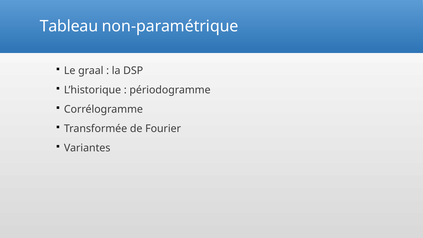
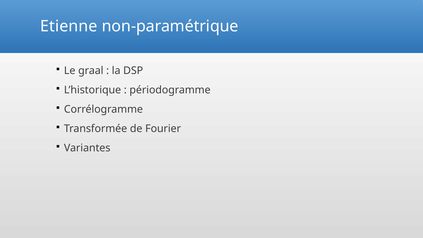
Tableau: Tableau -> Etienne (69, 26)
